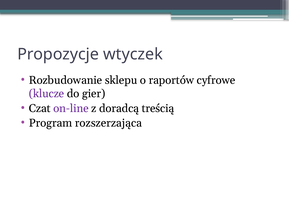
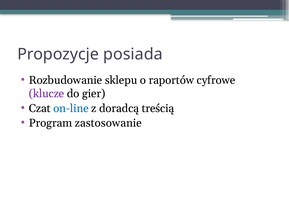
wtyczek: wtyczek -> posiada (133, 54)
on-line colour: purple -> blue (71, 108)
rozszerzająca: rozszerzająca -> zastosowanie (108, 123)
